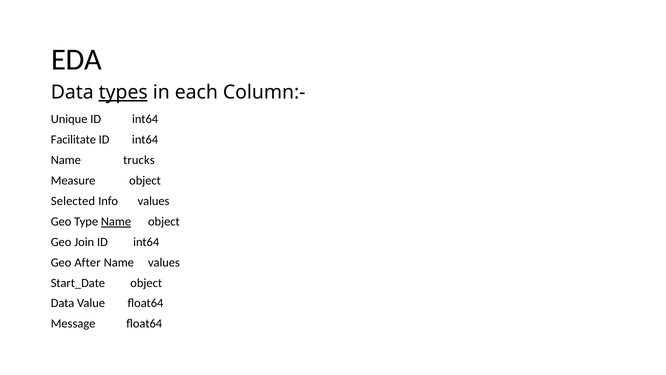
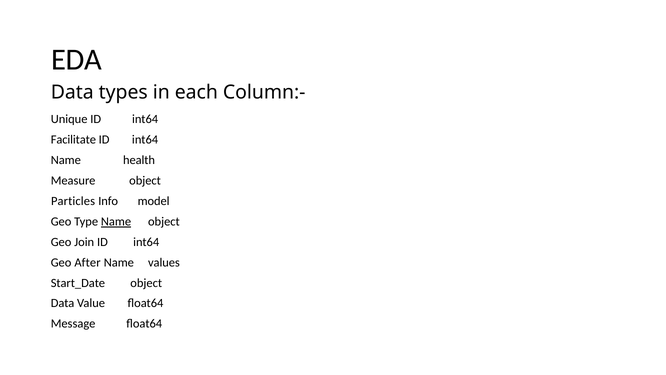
types underline: present -> none (123, 92)
trucks: trucks -> health (139, 160)
Selected: Selected -> Particles (73, 201)
Info values: values -> model (154, 201)
